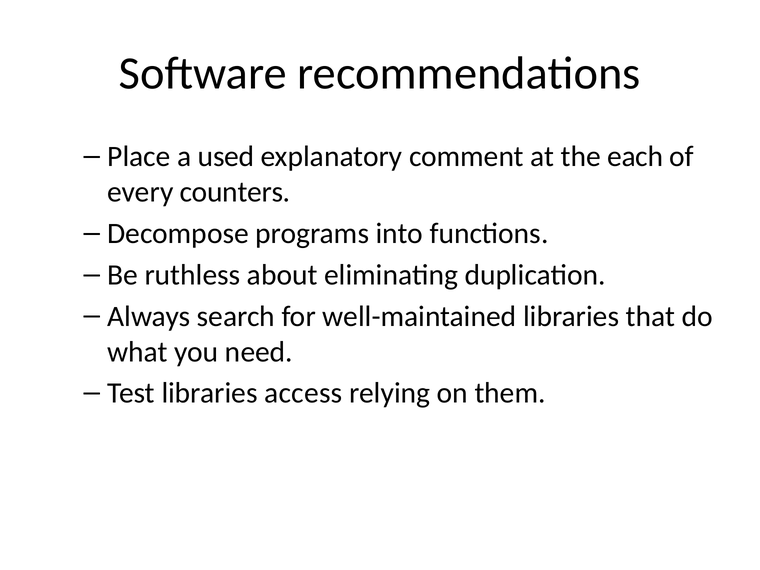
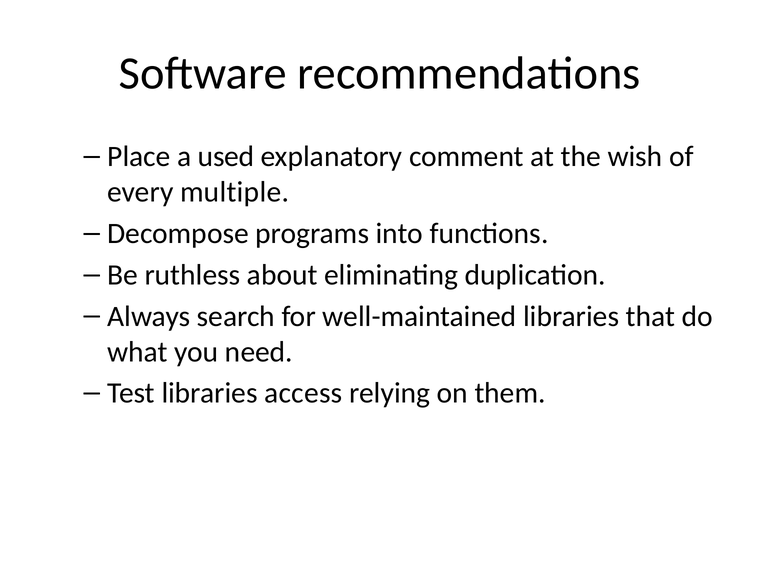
each: each -> wish (635, 157)
counters: counters -> multiple (235, 192)
